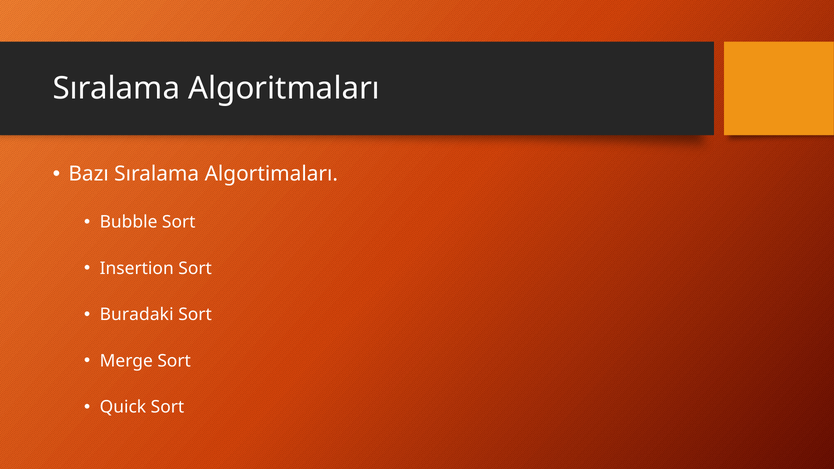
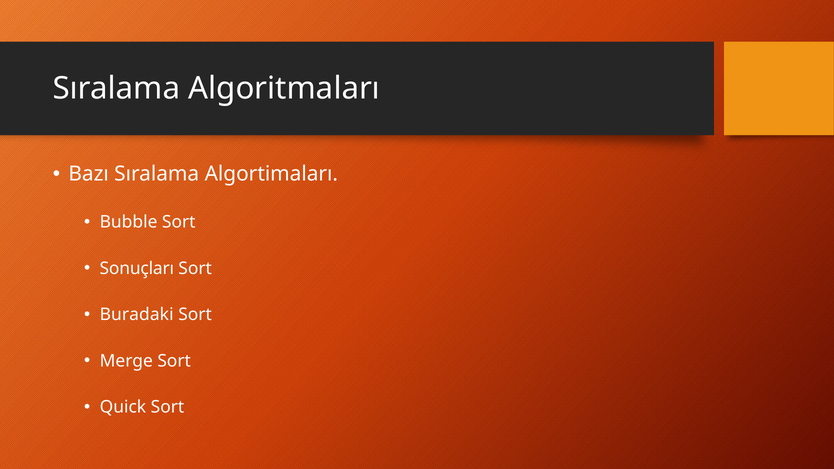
Insertion: Insertion -> Sonuçları (137, 268)
